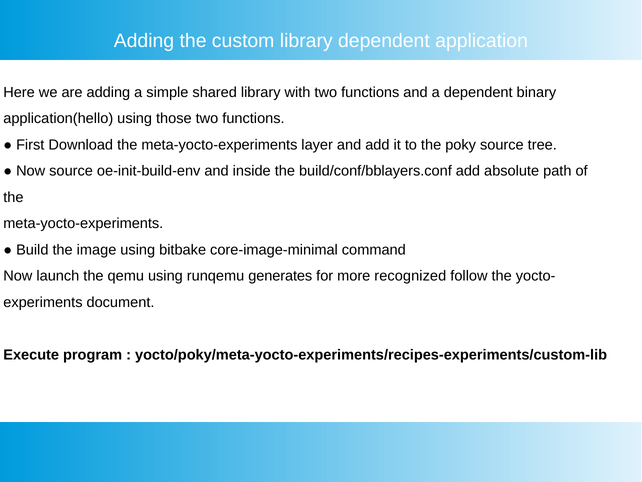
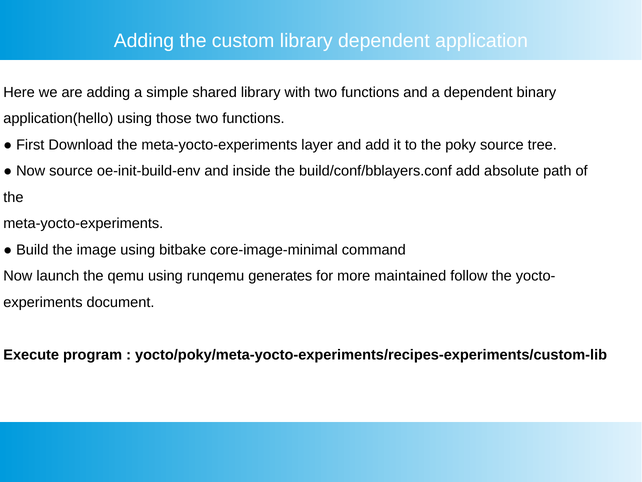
recognized: recognized -> maintained (410, 276)
